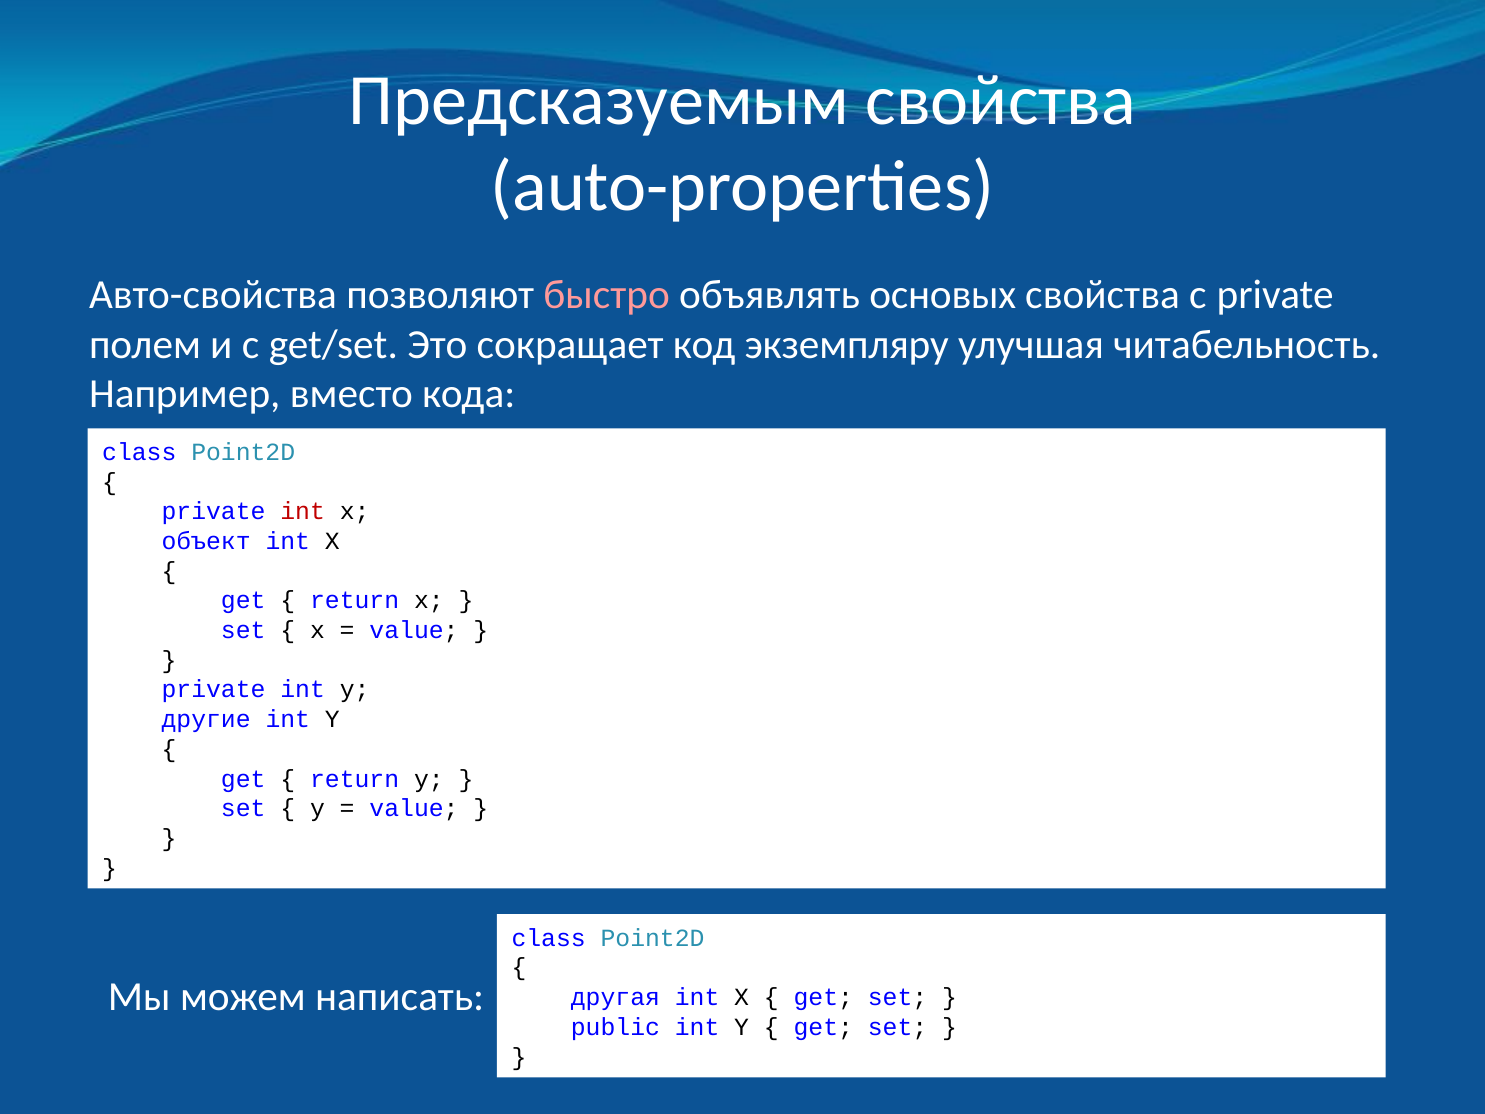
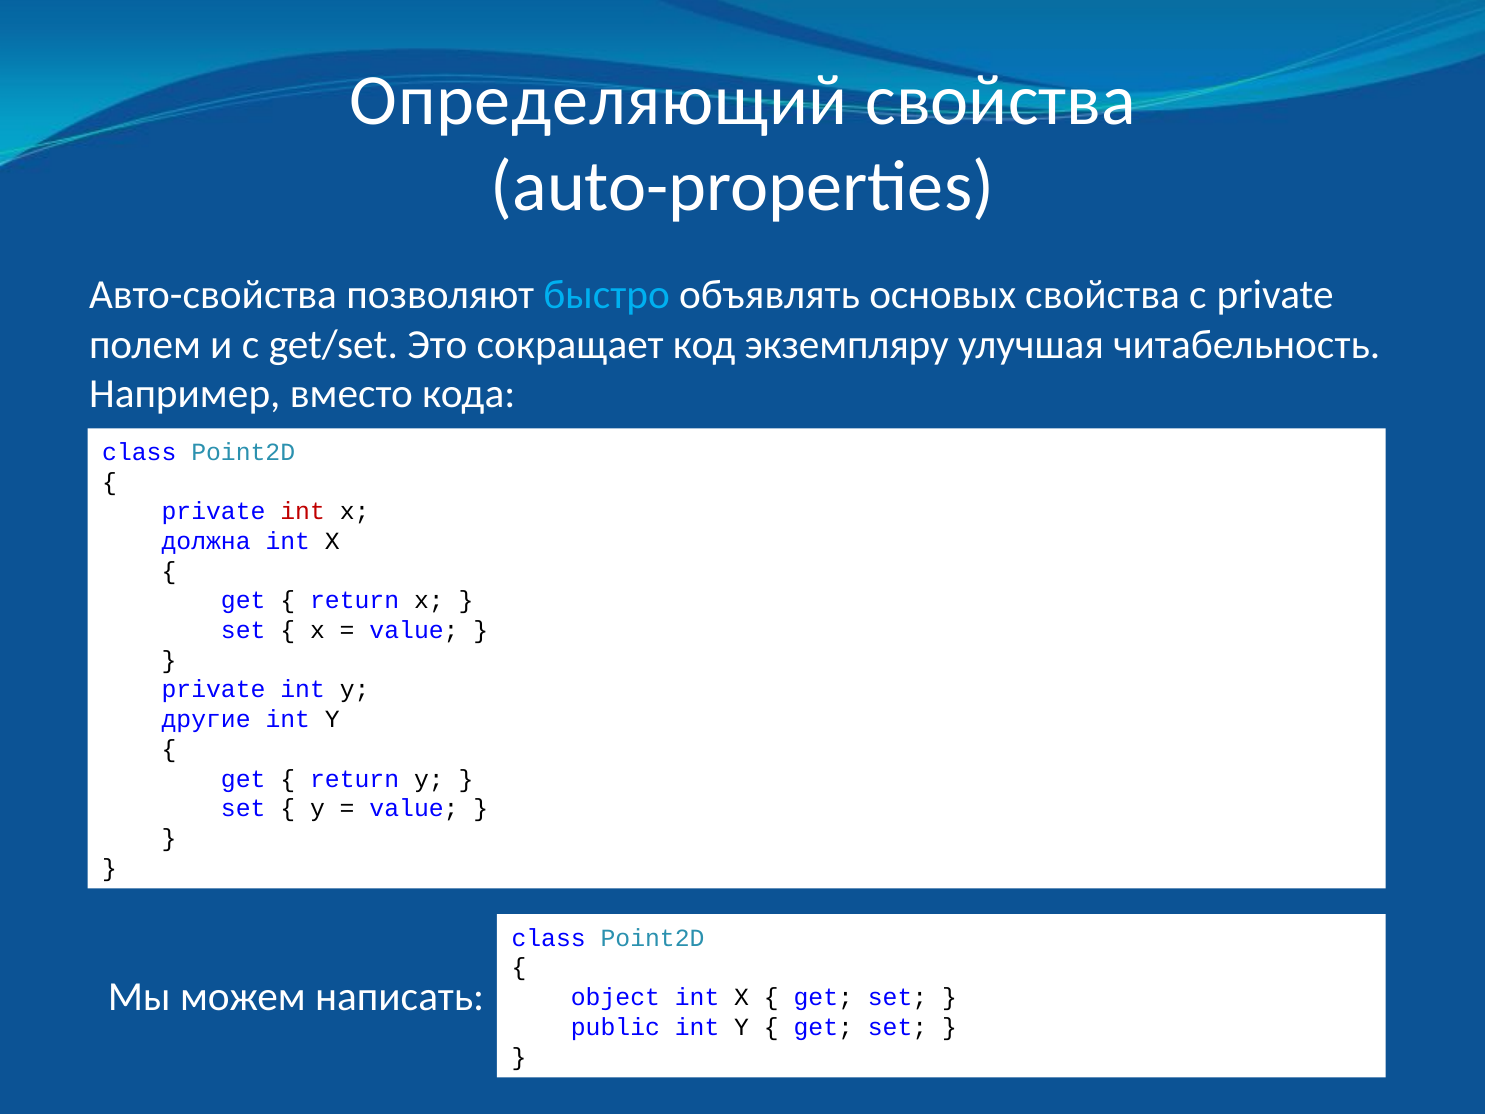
Предсказуемым: Предсказуемым -> Определяющий (599, 100)
быстро colour: pink -> light blue (607, 295)
объект: объект -> должна (206, 541)
другая: другая -> object (615, 997)
